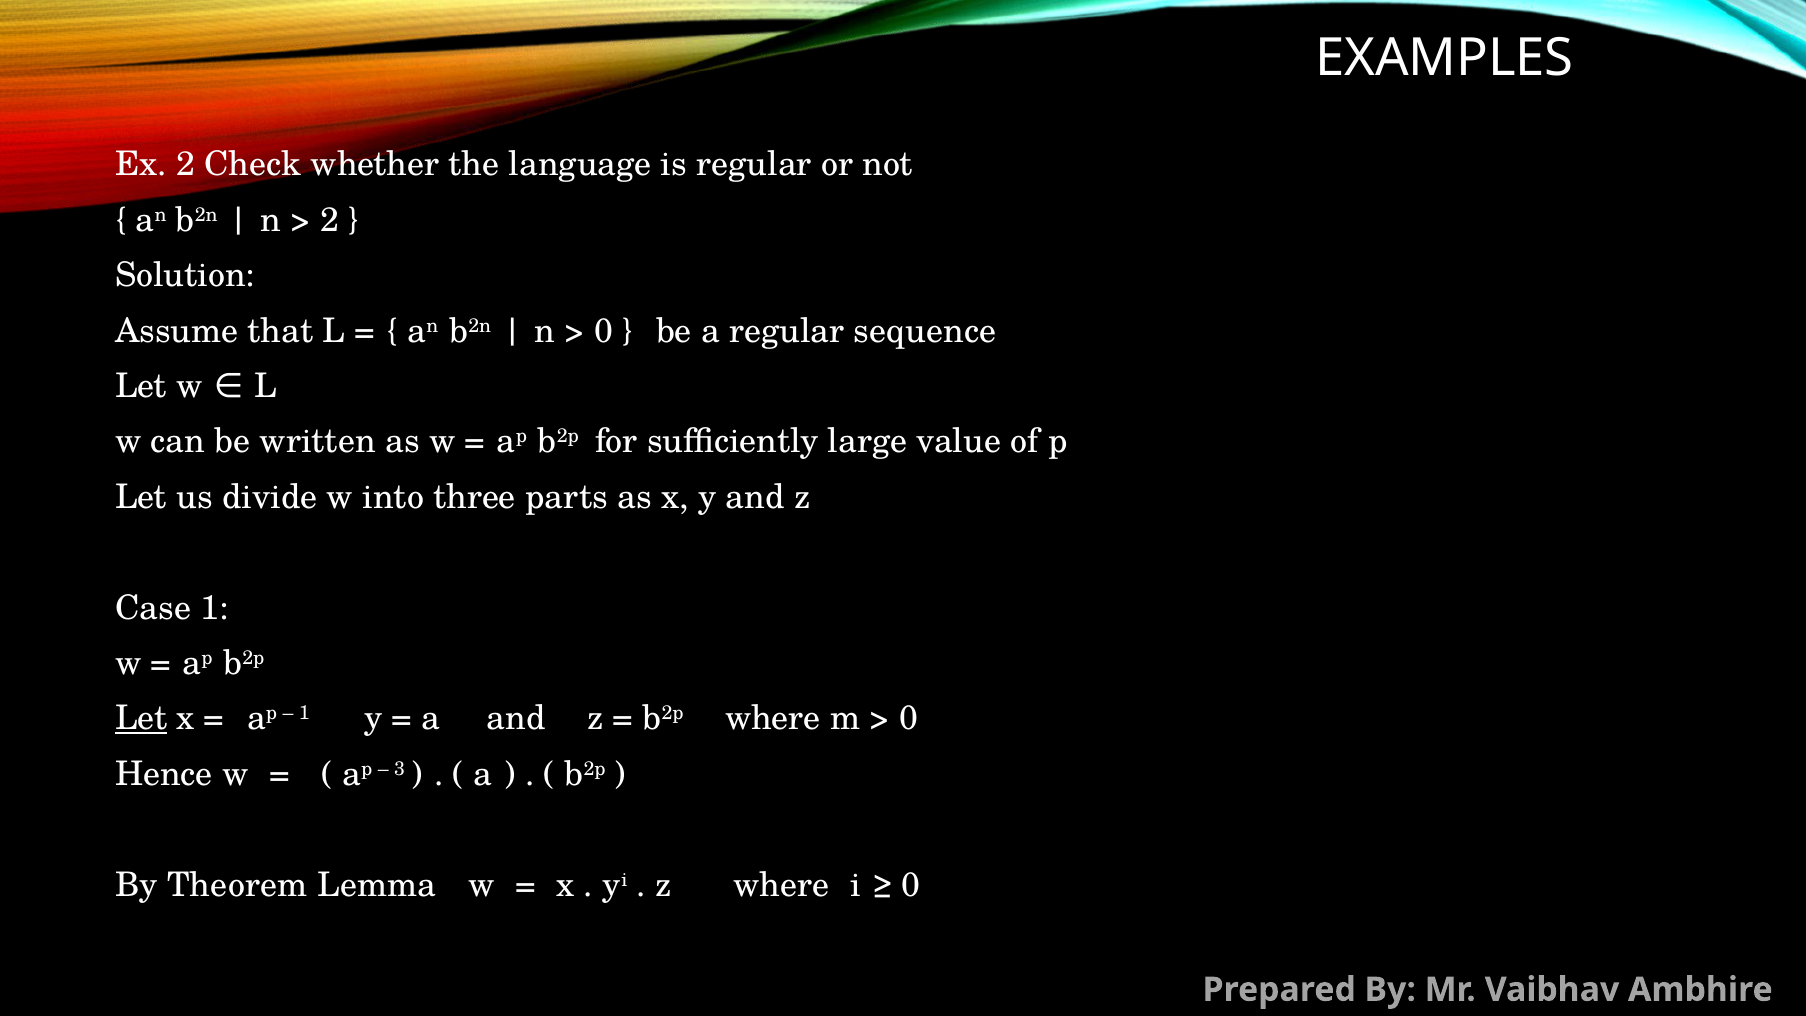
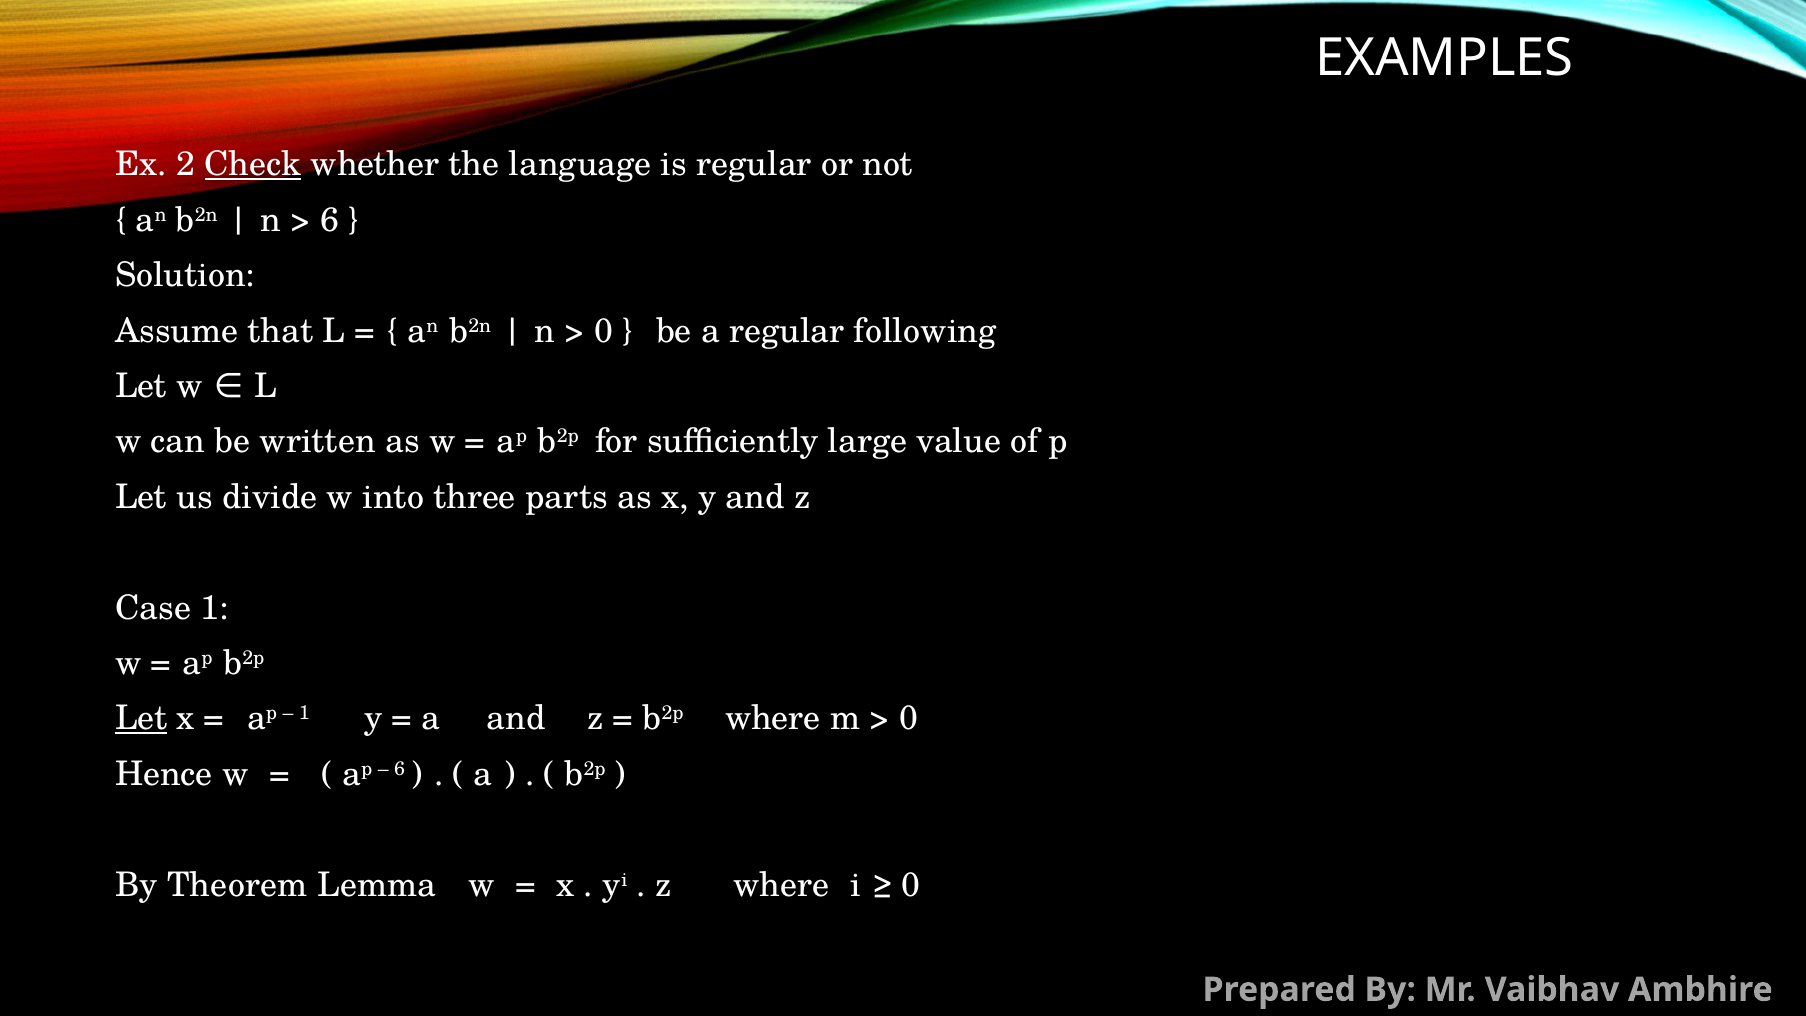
Check underline: none -> present (253, 165)
2: 2 -> 6 (330, 220)
sequence: sequence -> following (925, 331)
3: 3 -> 6 (400, 769)
